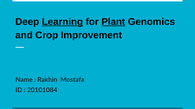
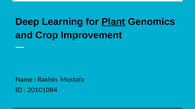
Learning underline: present -> none (62, 22)
